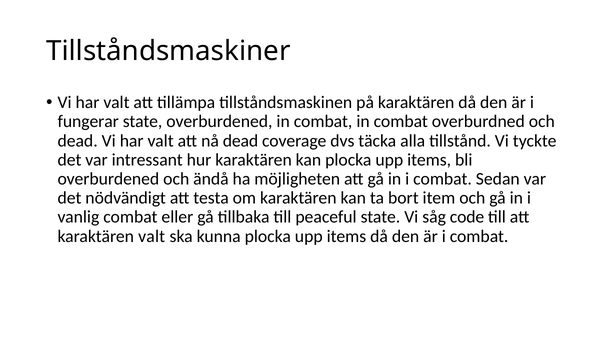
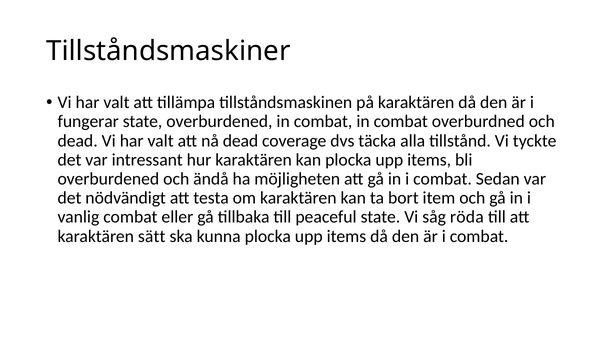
code: code -> röda (467, 217)
karaktären valt: valt -> sätt (152, 236)
